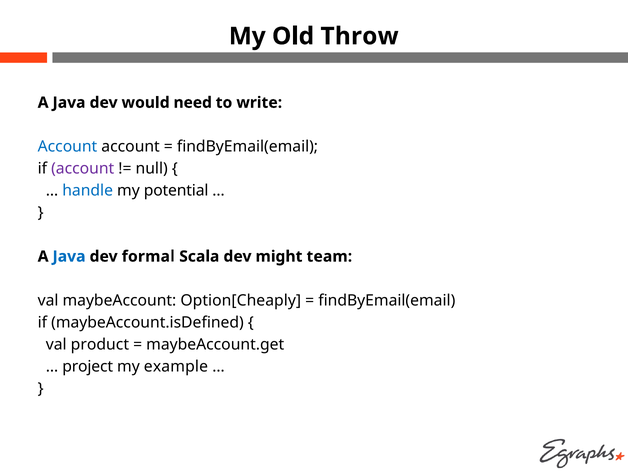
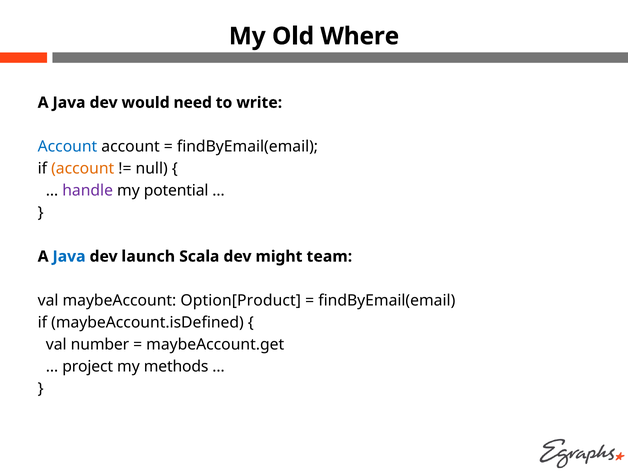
Throw: Throw -> Where (360, 36)
account colour: purple -> orange (83, 169)
handle colour: blue -> purple (88, 191)
formal: formal -> launch (148, 256)
Option[Cheaply: Option[Cheaply -> Option[Product (241, 300)
product: product -> number (100, 344)
example: example -> methods (176, 366)
